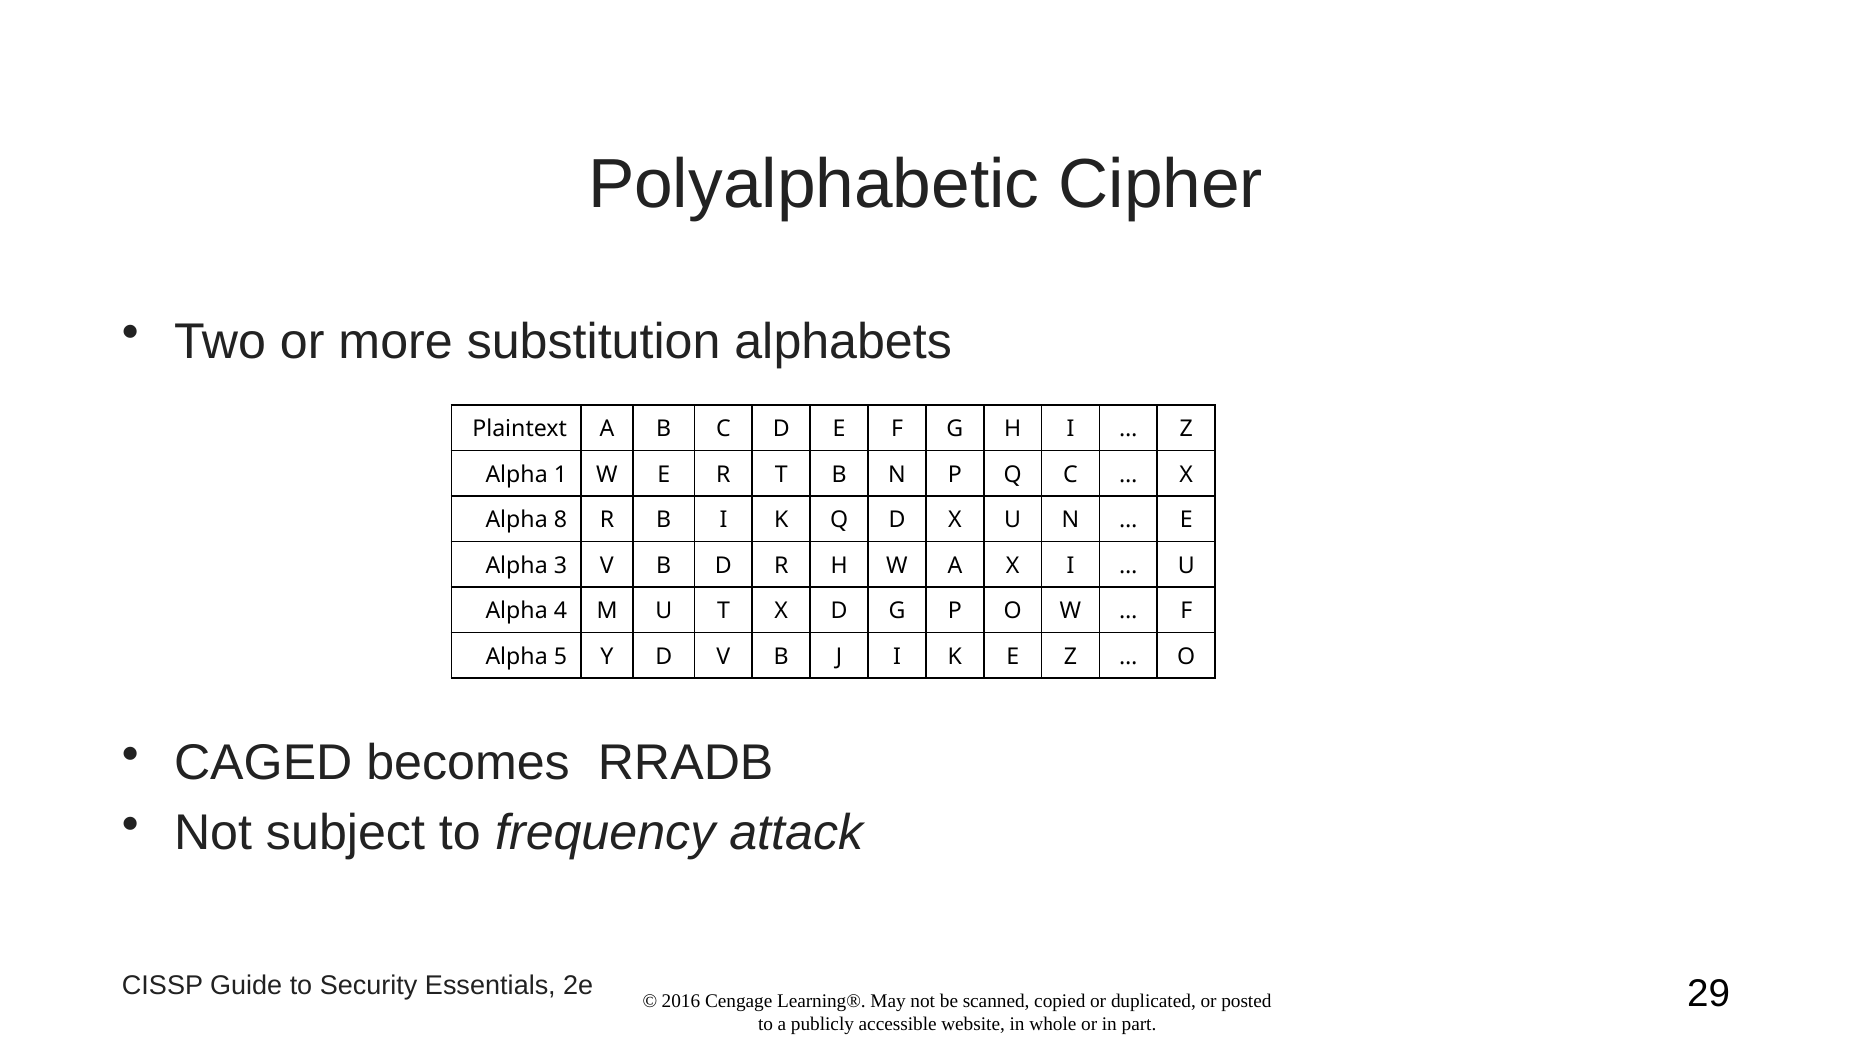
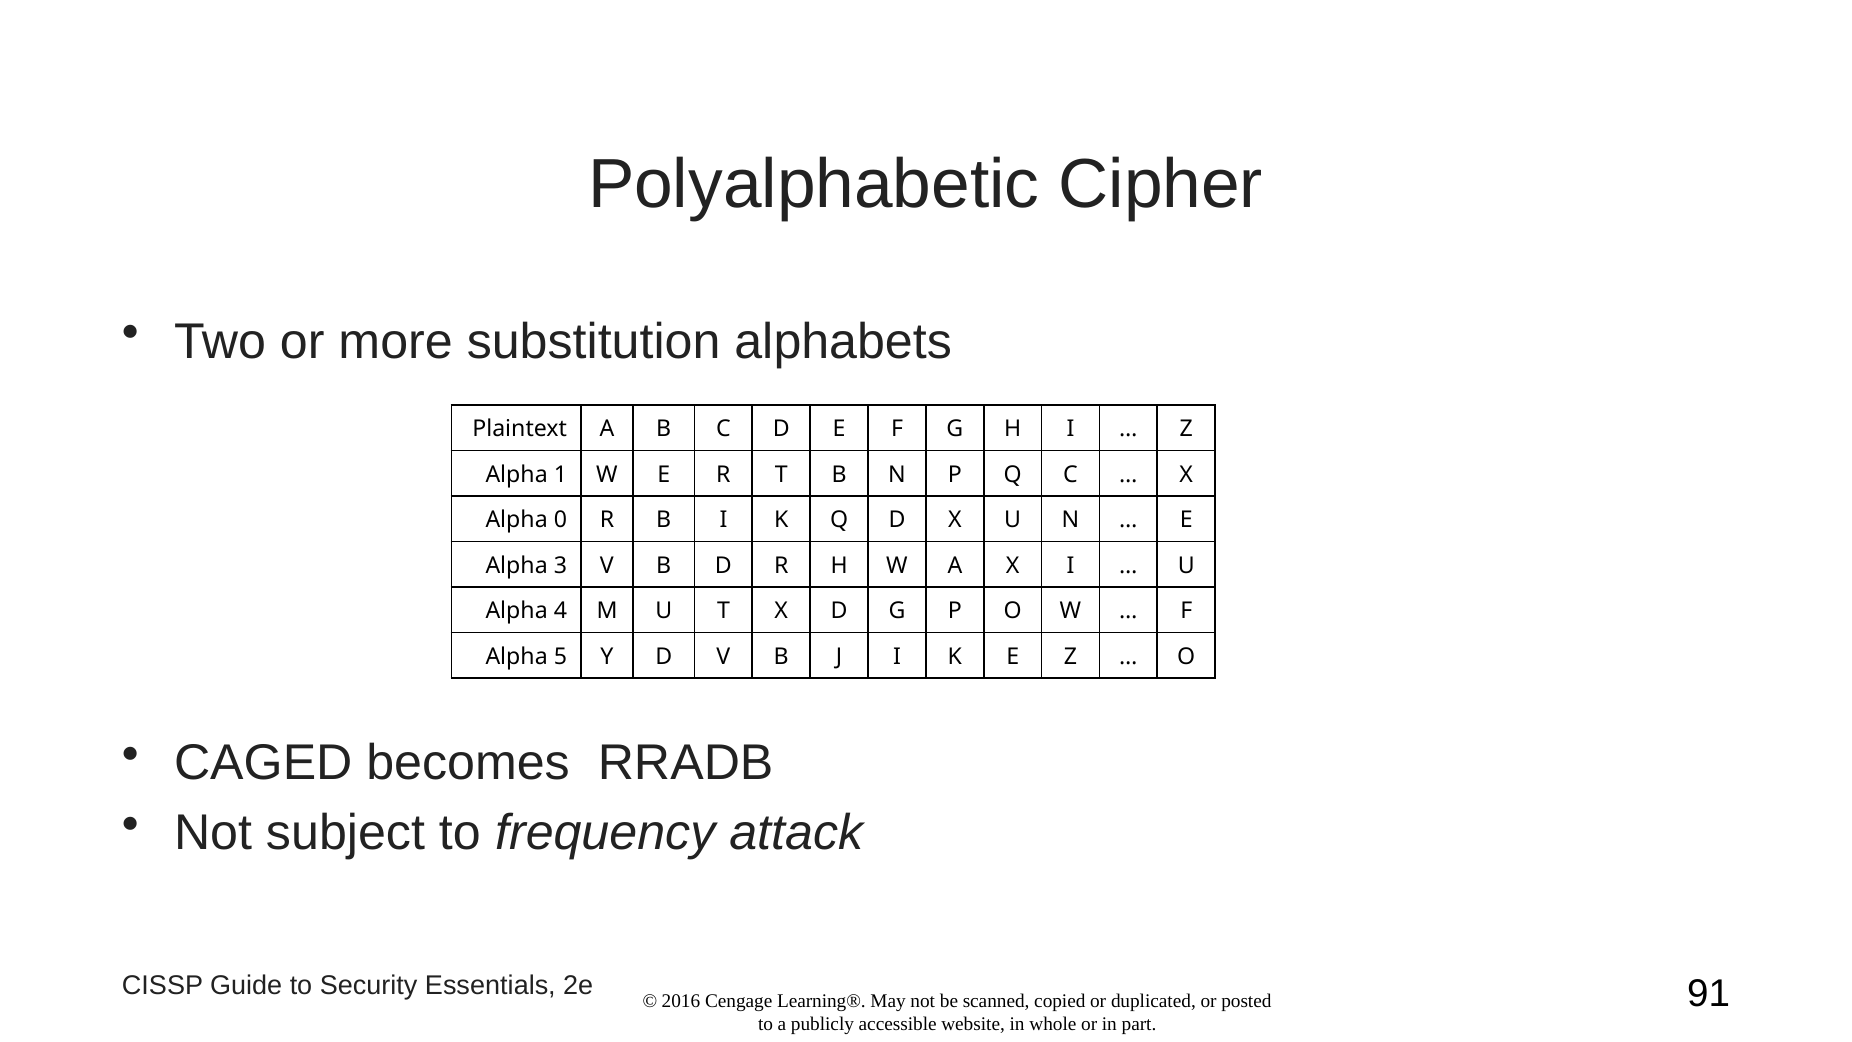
8: 8 -> 0 (560, 520)
29: 29 -> 91 (1709, 994)
